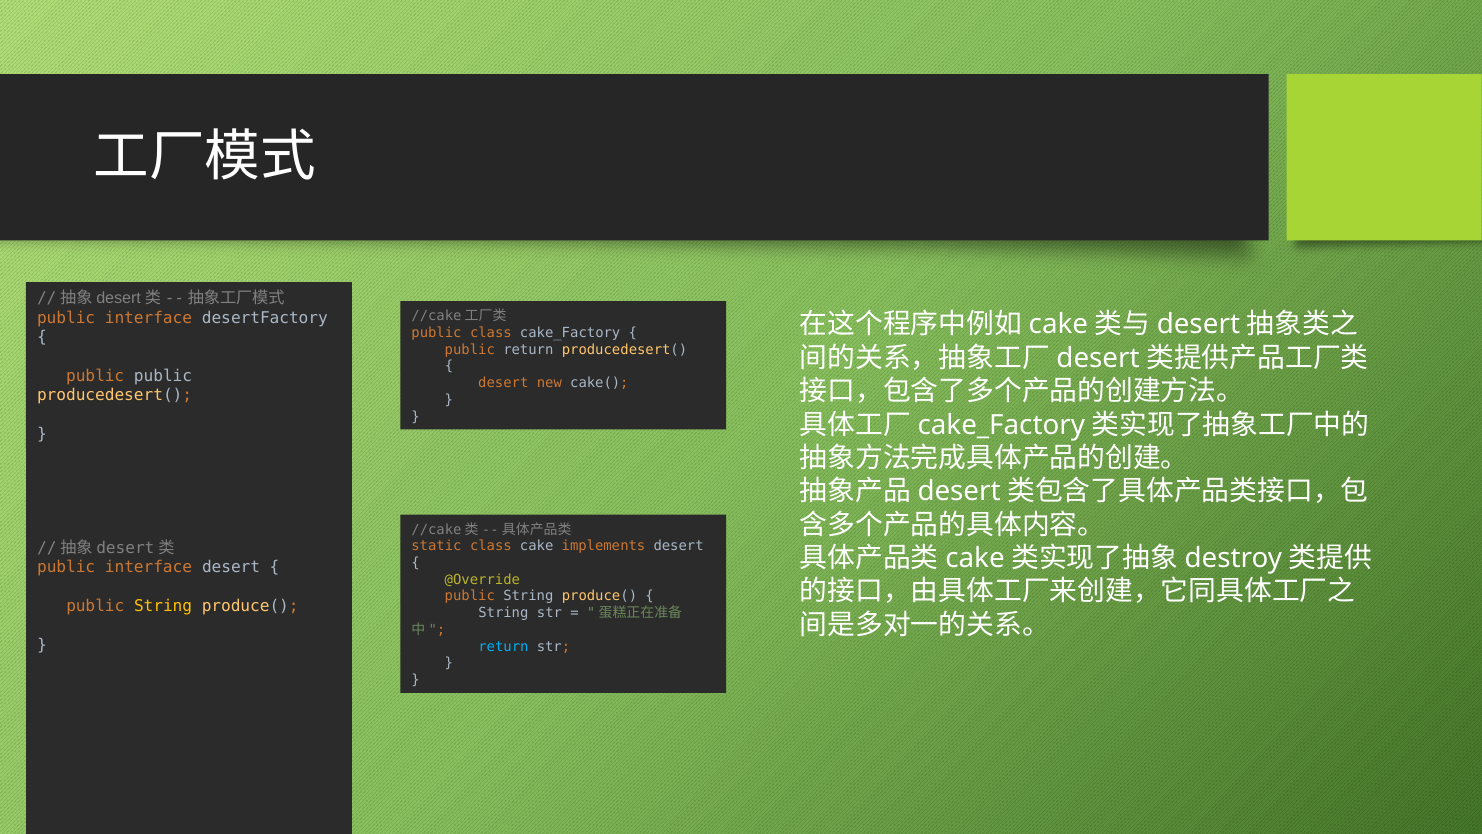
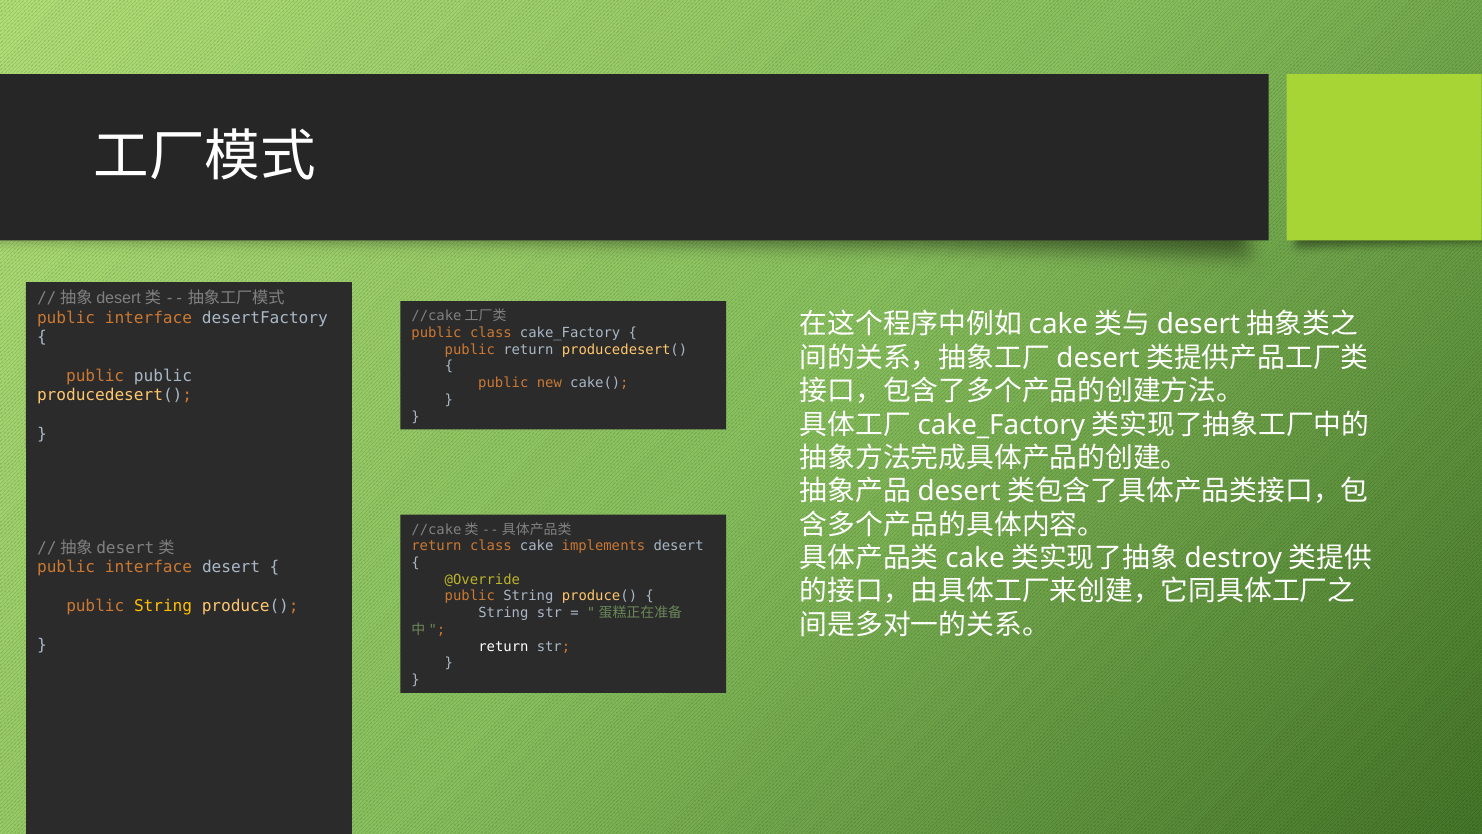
desert: desert -> public (503, 383)
static: static -> return (436, 546)
return colour: light blue -> white (503, 646)
